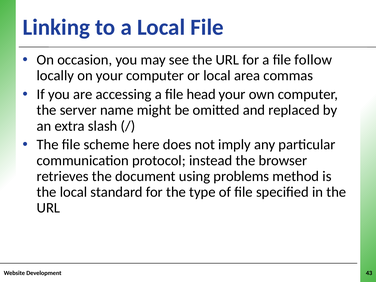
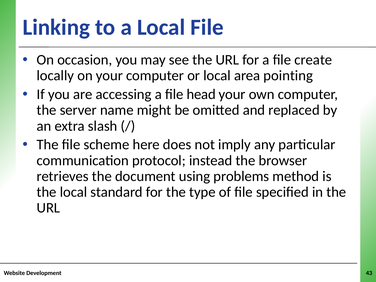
follow: follow -> create (313, 60)
commas: commas -> pointing (288, 76)
